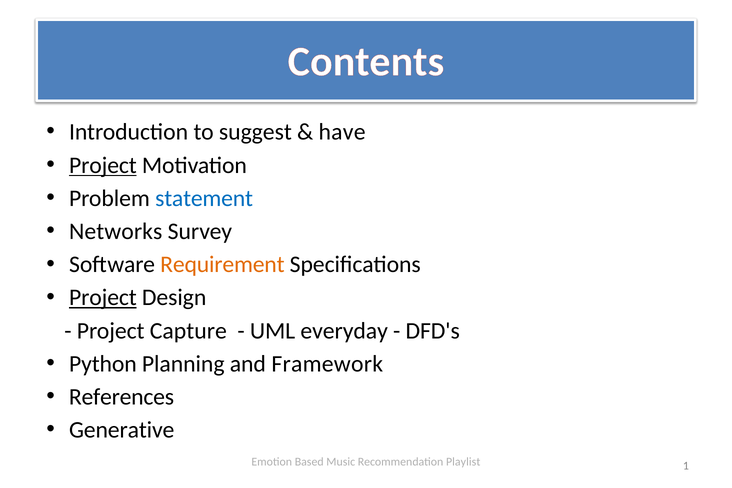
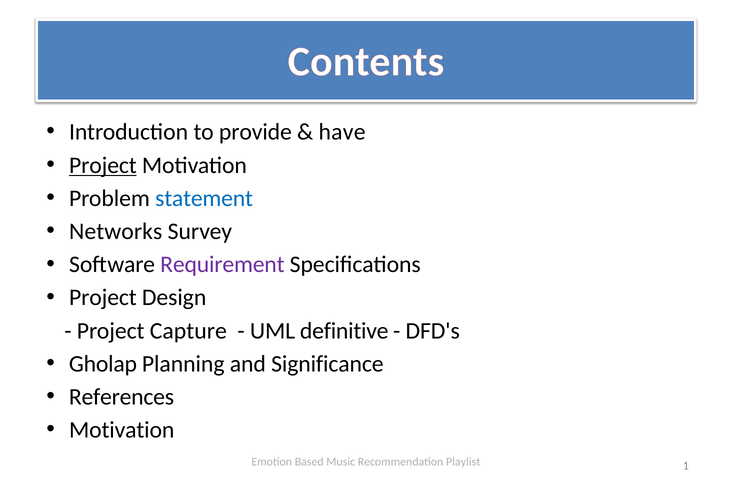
suggest: suggest -> provide (255, 132)
Requirement colour: orange -> purple (222, 265)
Project underline: present -> none (103, 298)
everyday: everyday -> definitive (344, 331)
Python: Python -> Gholap (103, 364)
Framework: Framework -> Significance (327, 364)
Generative: Generative -> Motivation (122, 430)
